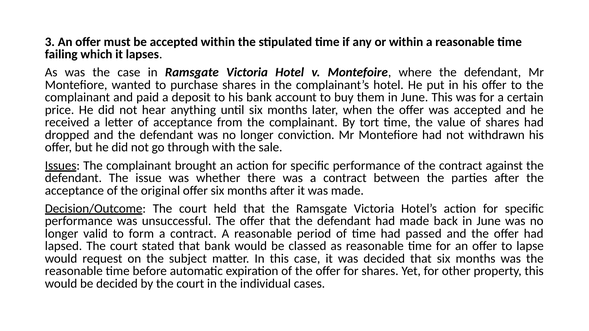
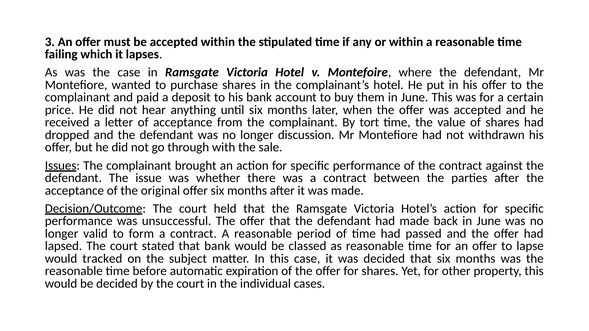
conviction: conviction -> discussion (306, 135)
request: request -> tracked (102, 259)
